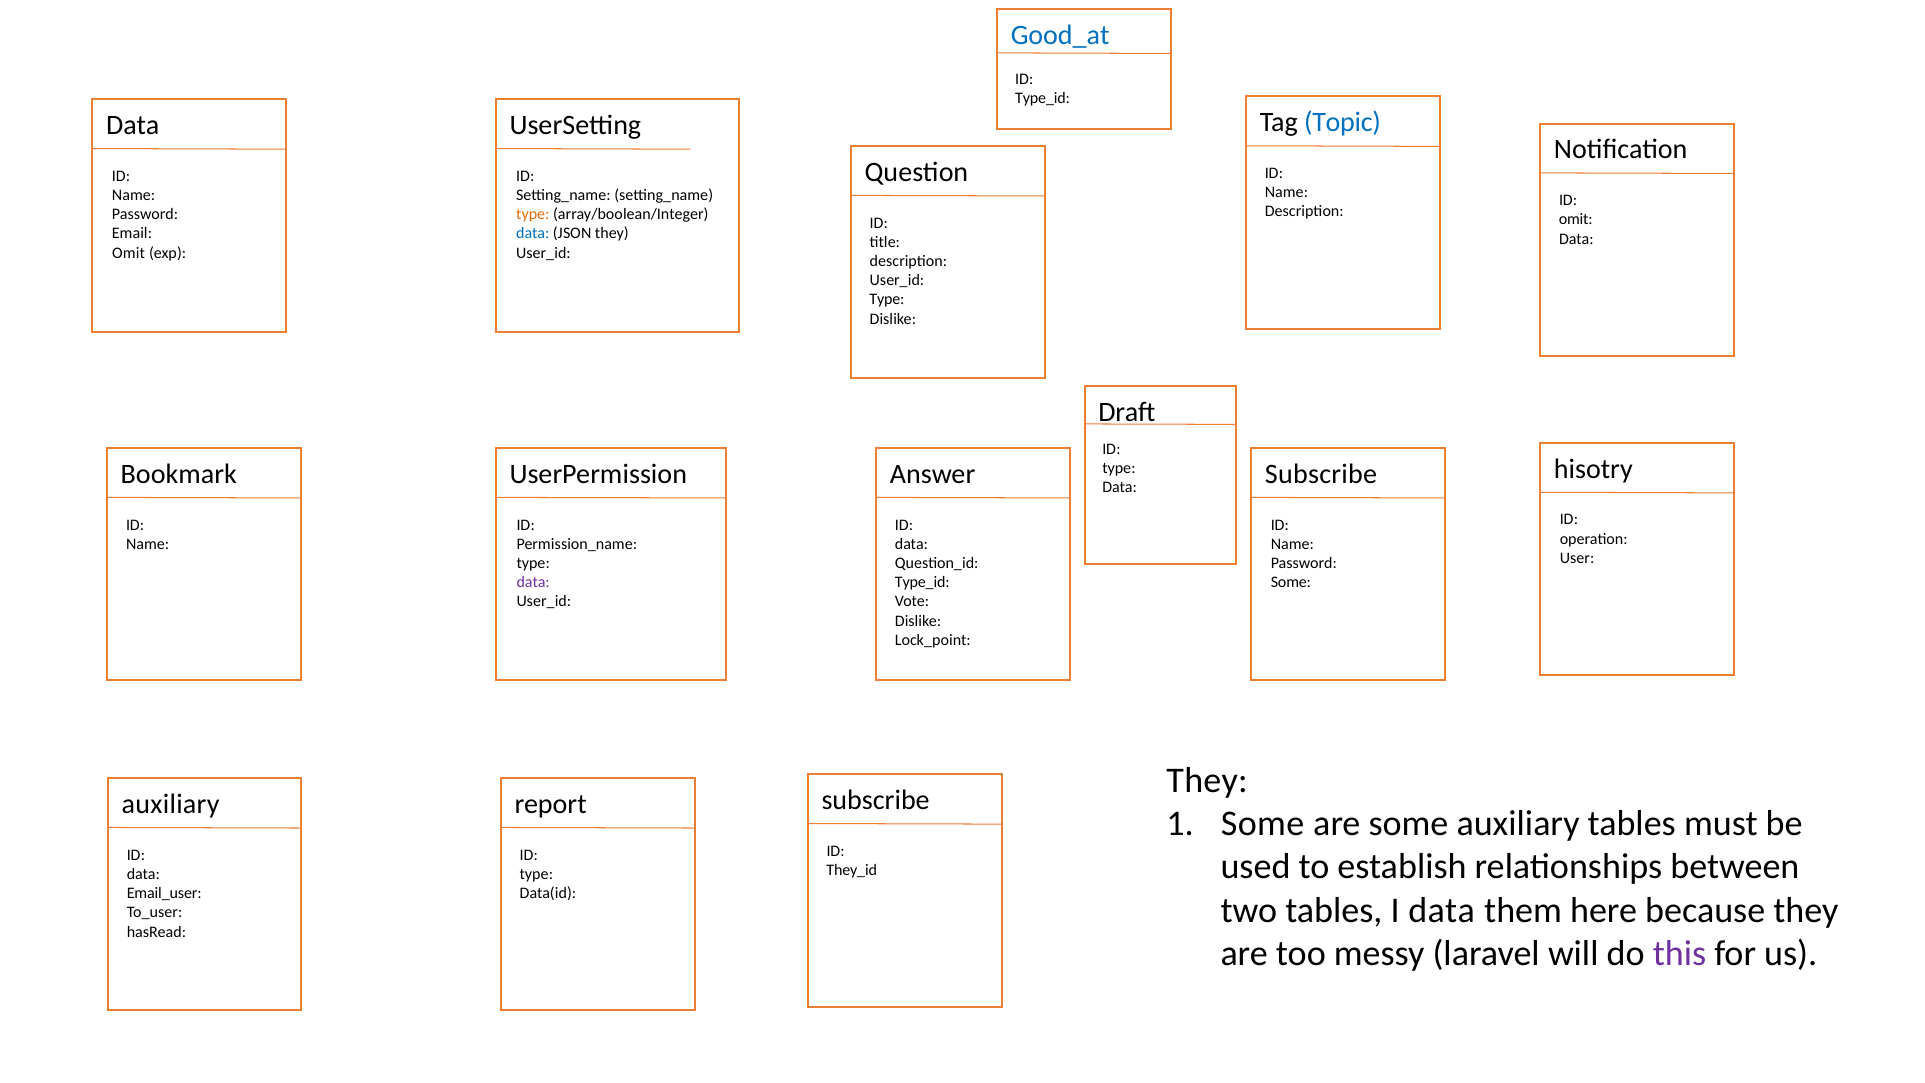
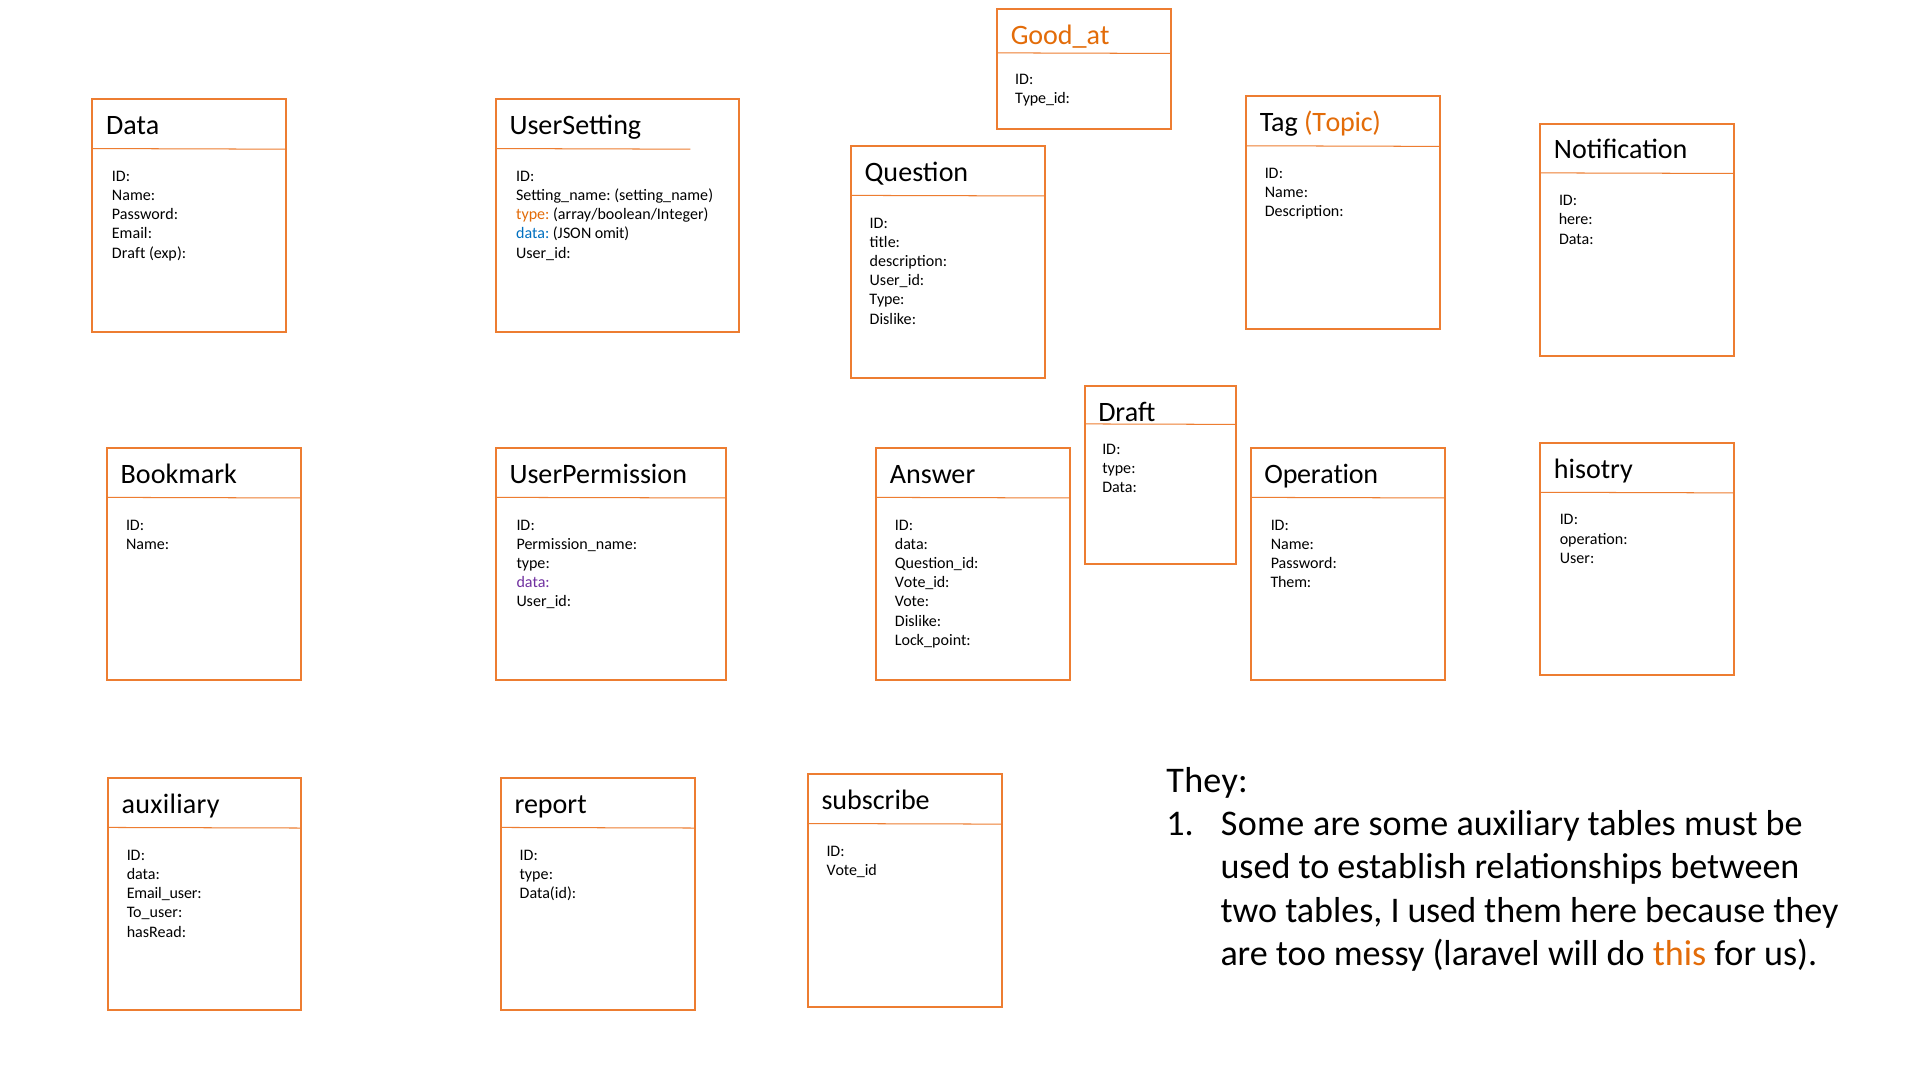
Good_at colour: blue -> orange (1060, 35)
Topic colour: blue -> orange (1342, 122)
omit: omit -> here (1576, 219)
JSON they: they -> omit (612, 234)
Omit: Omit -> Draft (129, 253)
Subscribe: Subscribe -> Operation (1321, 474)
Type_id: Type_id -> Vote_id (922, 582)
Some: Some -> Them (1291, 582)
They_id: They_id -> Vote_id (852, 870)
I data: data -> used (1442, 910)
this colour: purple -> orange (1679, 953)
